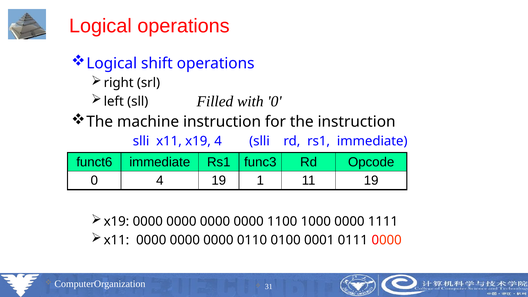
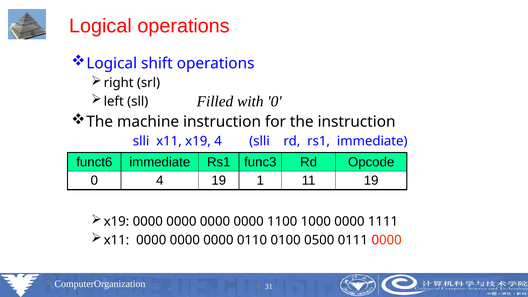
0001: 0001 -> 0500 (319, 240)
